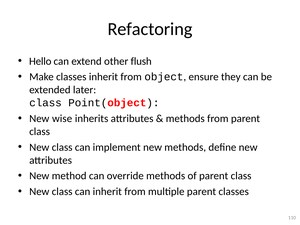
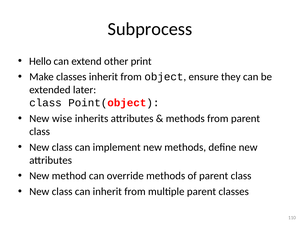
Refactoring: Refactoring -> Subprocess (150, 29)
flush: flush -> print (141, 61)
